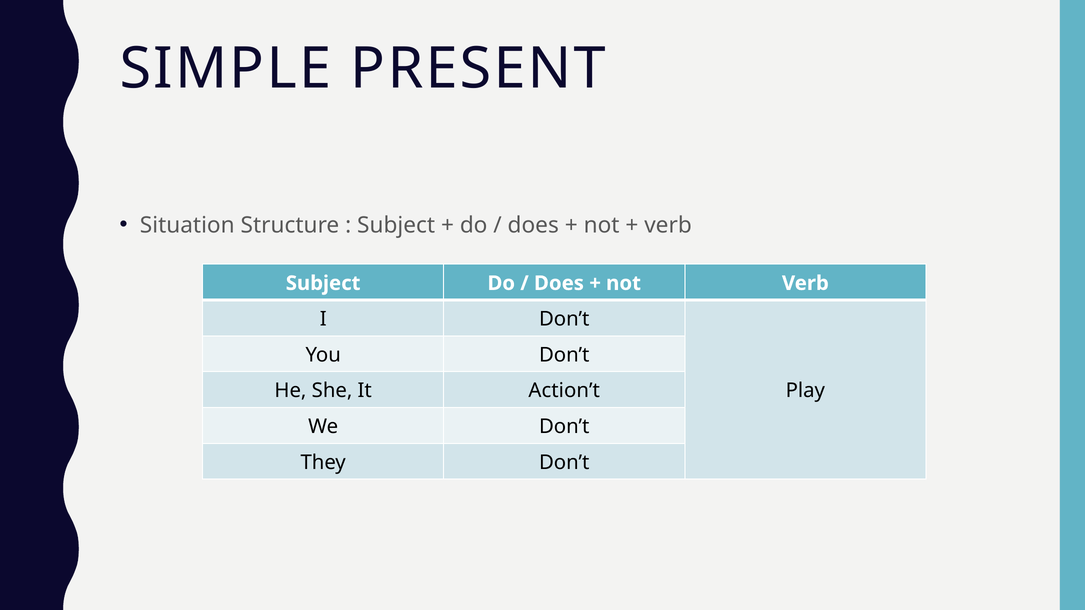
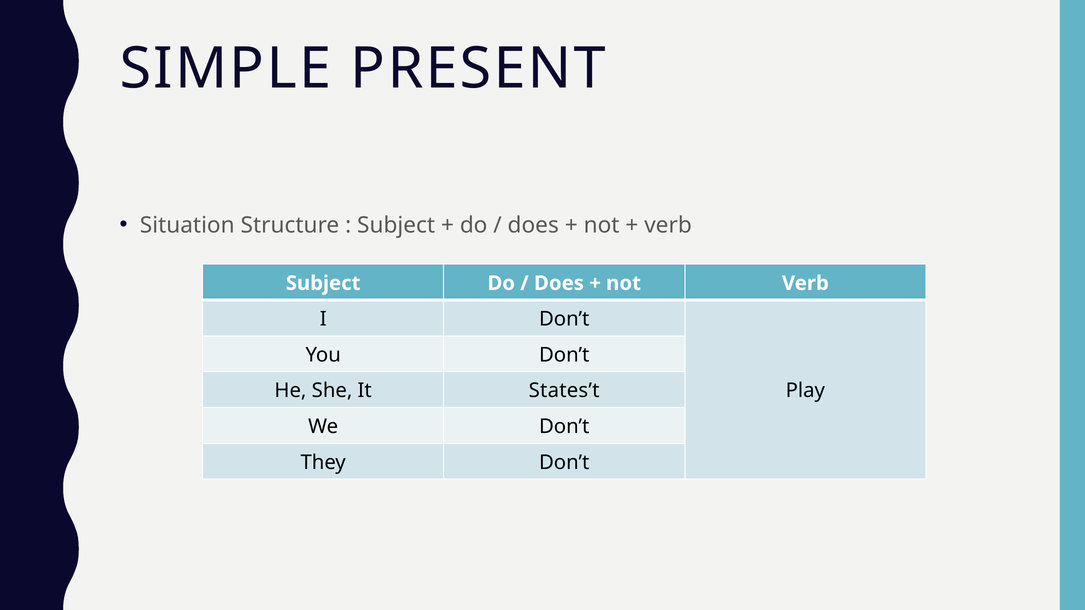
Action’t: Action’t -> States’t (564, 391)
